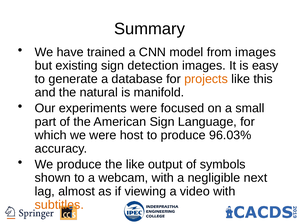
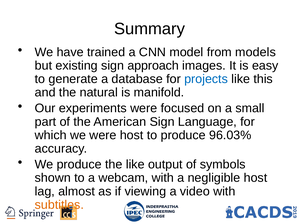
from images: images -> models (255, 52)
detection: detection -> approach (153, 66)
projects colour: orange -> blue (206, 79)
negligible next: next -> host (256, 178)
